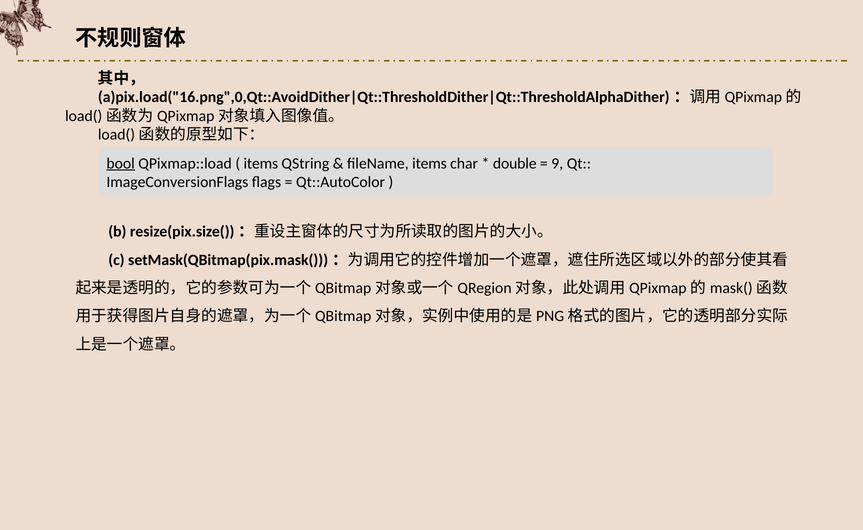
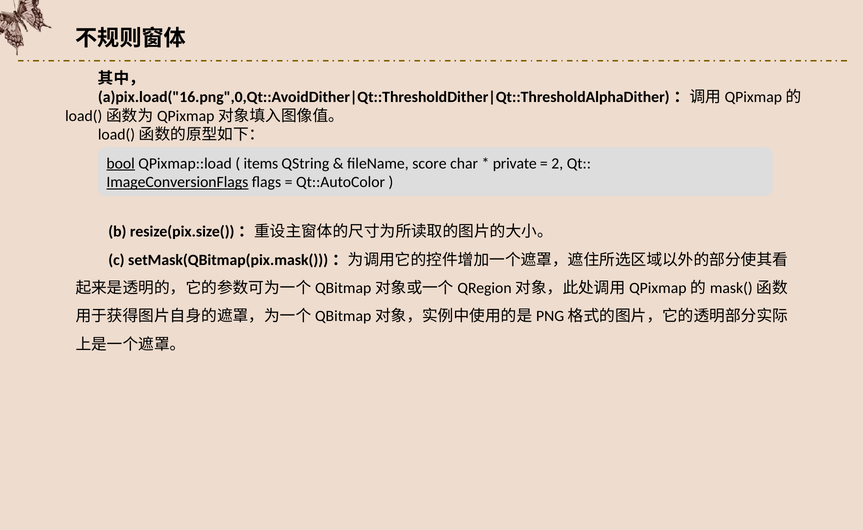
fileName items: items -> score (429, 164)
double: double -> private (515, 164)
9: 9 -> 2 (557, 164)
ImageConversionFlags underline: none -> present (177, 182)
